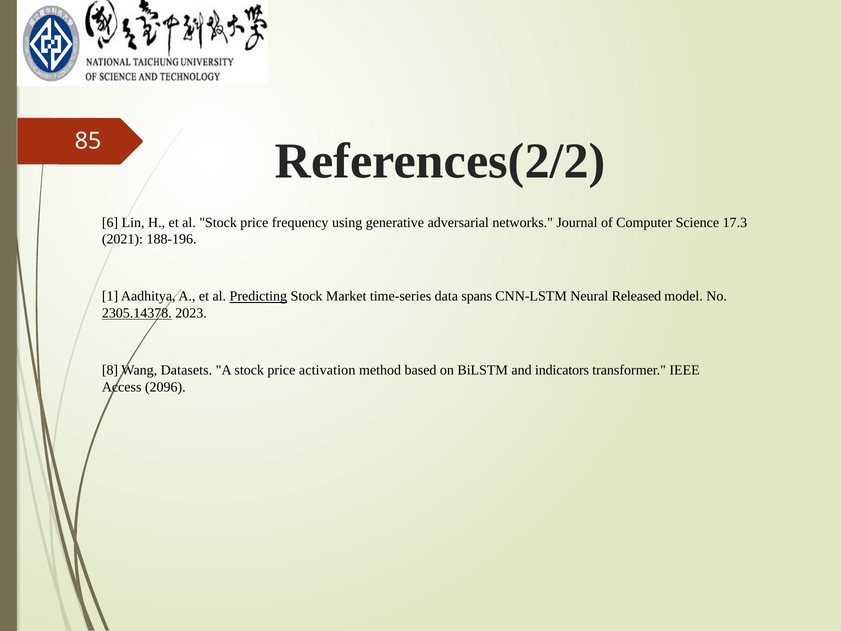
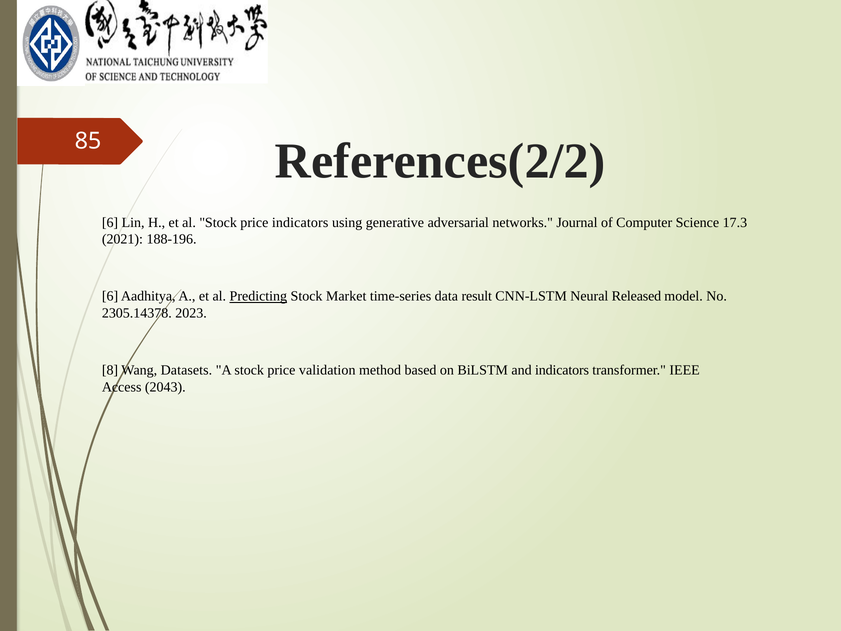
price frequency: frequency -> indicators (300, 222)
1: 1 -> 6 (110, 296)
spans: spans -> result (477, 296)
2305.14378 underline: present -> none (137, 313)
activation: activation -> validation (327, 370)
2096: 2096 -> 2043 (165, 387)
